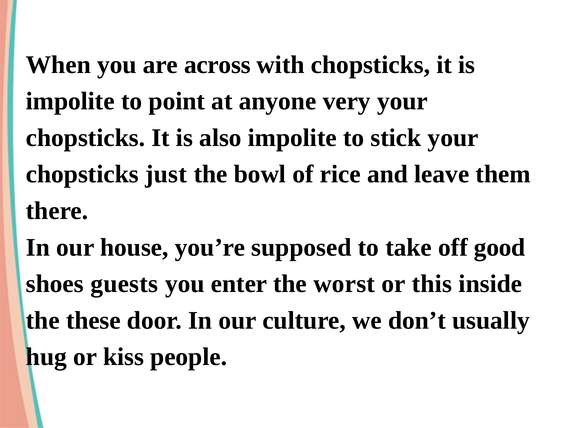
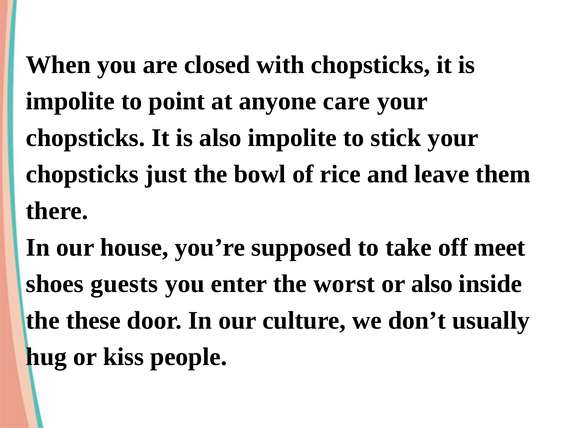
across: across -> closed (217, 65)
very: very -> care (347, 101)
good: good -> meet (500, 247)
or this: this -> also (432, 284)
